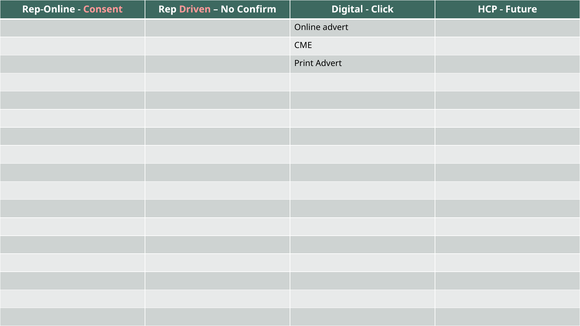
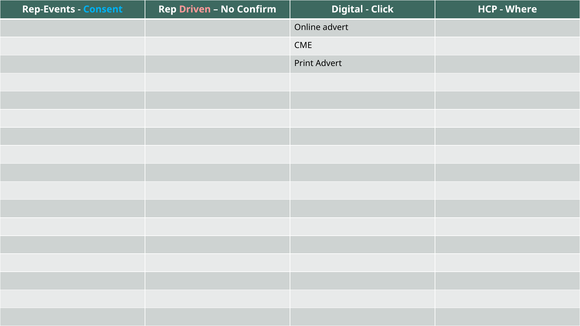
Rep-Online: Rep-Online -> Rep-Events (49, 9)
Consent colour: pink -> light blue (103, 9)
Future: Future -> Where (521, 9)
